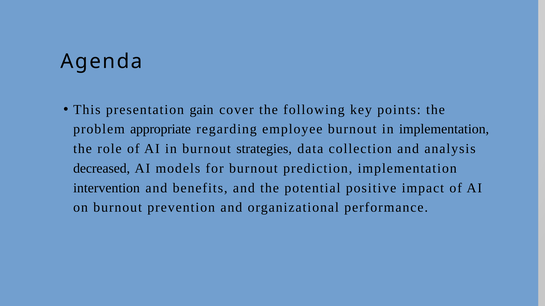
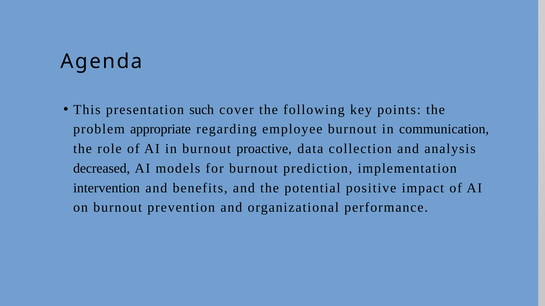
gain: gain -> such (202, 110)
in implementation: implementation -> communication (444, 129)
strategies: strategies -> proactive (264, 149)
